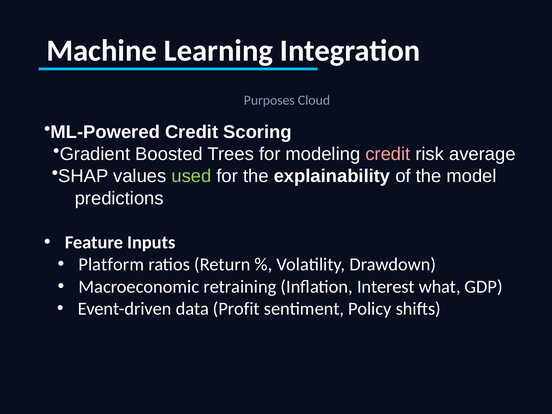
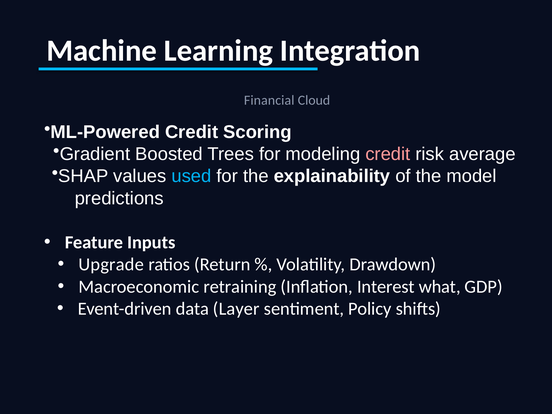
Purposes: Purposes -> Financial (269, 100)
used colour: light green -> light blue (191, 176)
Platform: Platform -> Upgrade (111, 265)
Profit: Profit -> Layer (236, 309)
